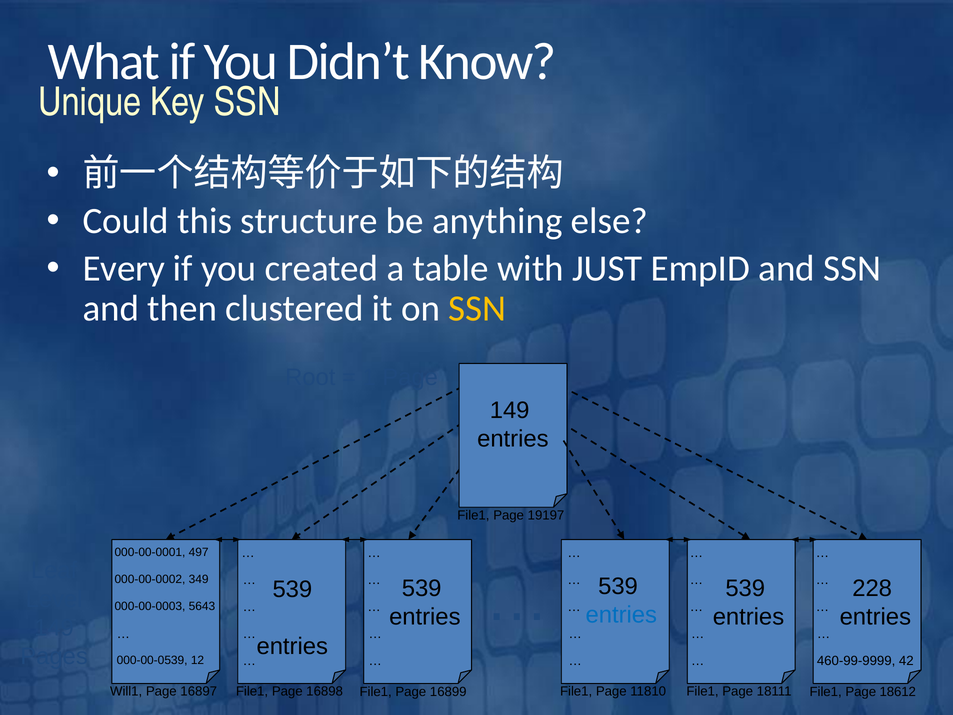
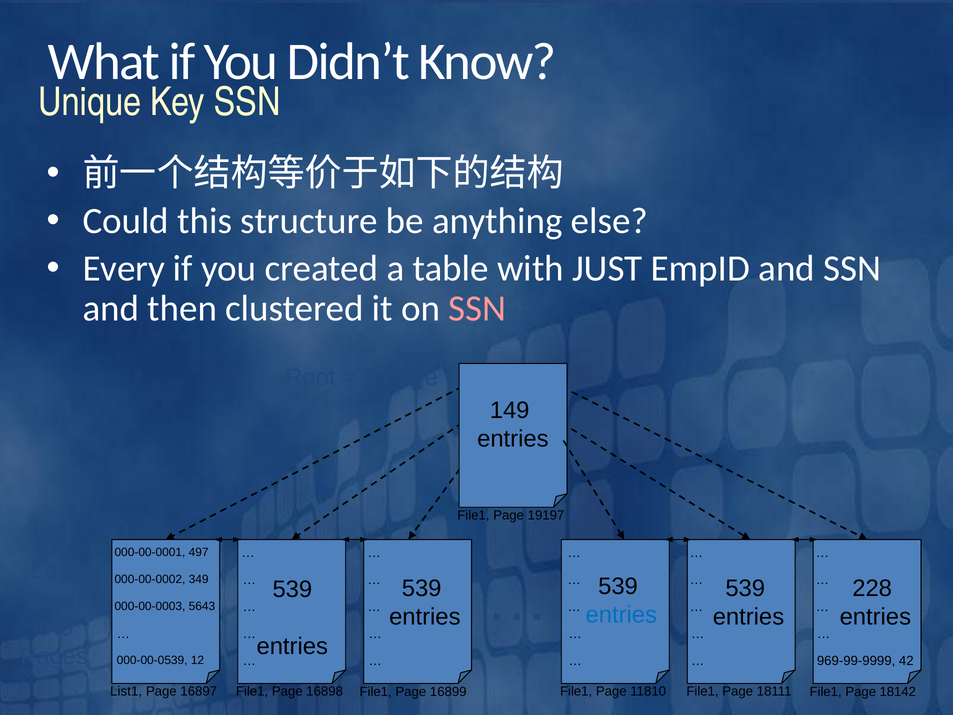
SSN colour: yellow -> pink (477, 308)
460-99-9999: 460-99-9999 -> 969-99-9999 (856, 661)
Will1: Will1 -> List1 (126, 691)
18612: 18612 -> 18142 (898, 692)
